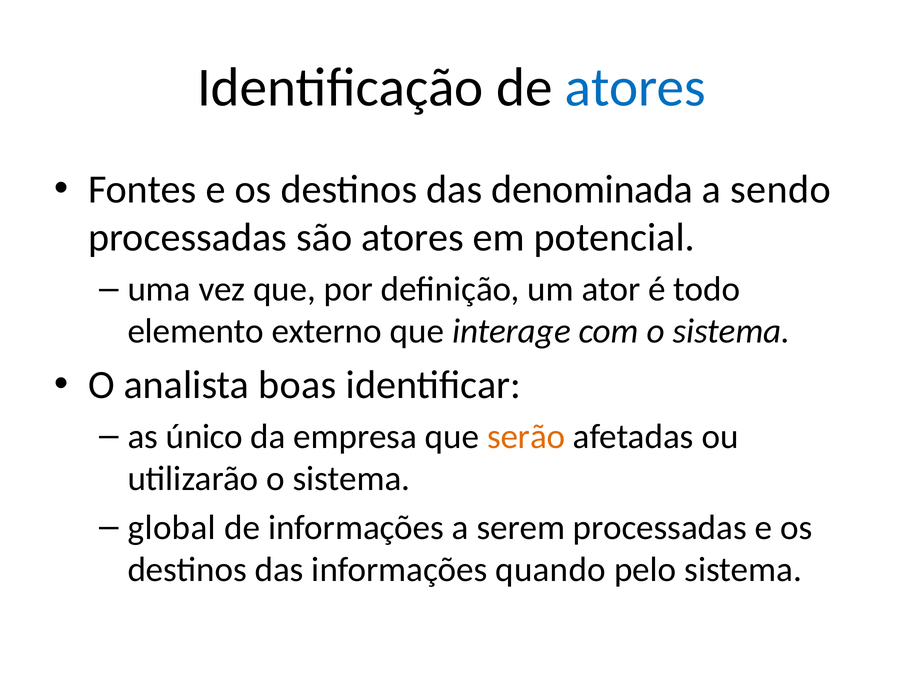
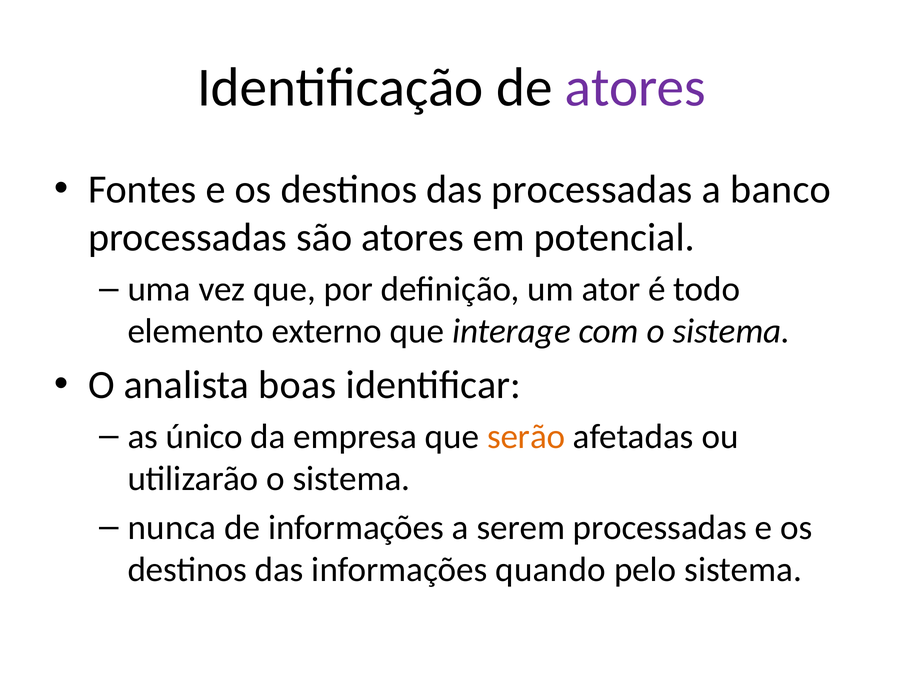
atores colour: blue -> purple (635, 87)
das denominada: denominada -> processadas (592, 189)
sendo: sendo -> banco (781, 189)
global: global -> nunca (172, 528)
